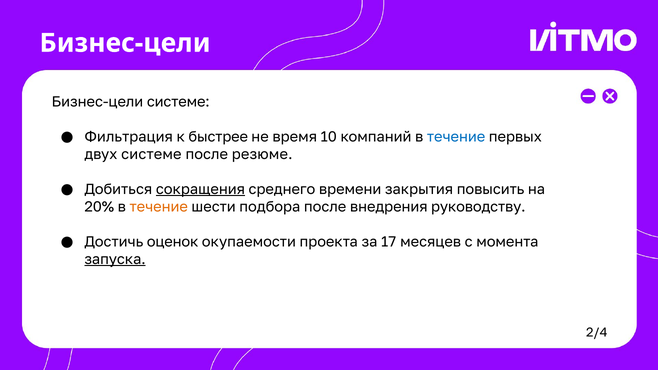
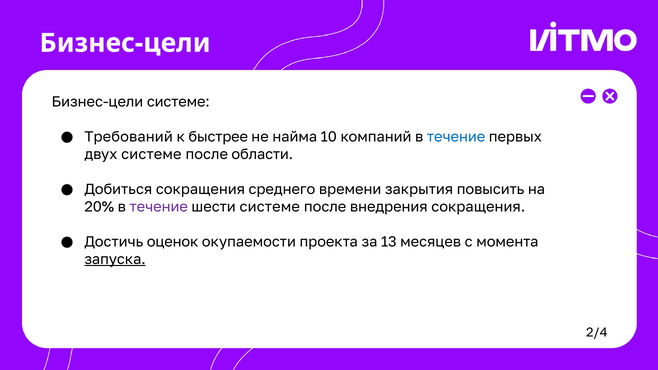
Фильтрация: Фильтрация -> Требований (129, 137)
время: время -> найма (295, 137)
резюме: резюме -> области (262, 154)
сокращения underline: present -> none (200, 189)
течение colour: orange -> purple (159, 207)
шести подбора: подбора -> системе (270, 207)
внедрения руководству: руководству -> сокращения (478, 207)
17: 17 -> 13 (389, 242)
